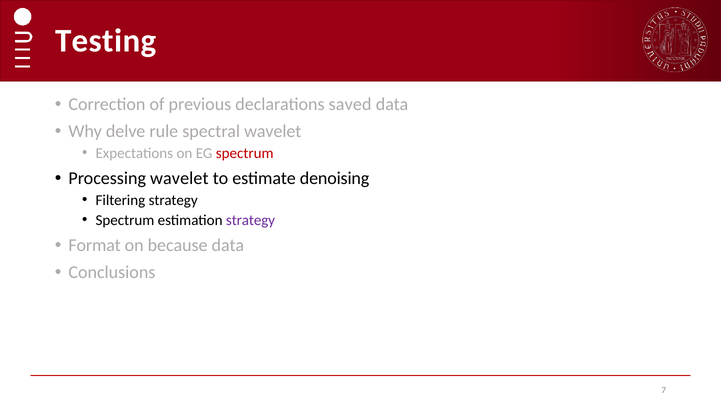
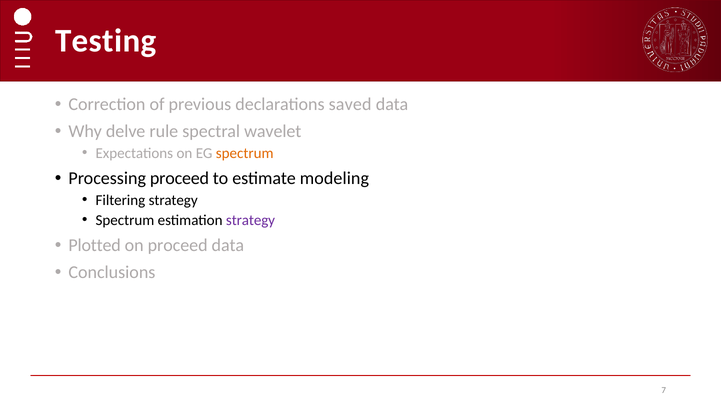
spectrum colour: red -> orange (245, 153)
Processing wavelet: wavelet -> proceed (180, 178)
denoising: denoising -> modeling (334, 178)
Format: Format -> Plotted (95, 245)
on because: because -> proceed (178, 245)
